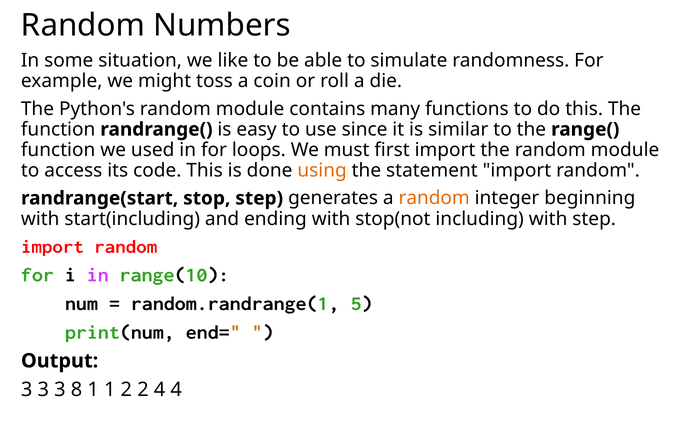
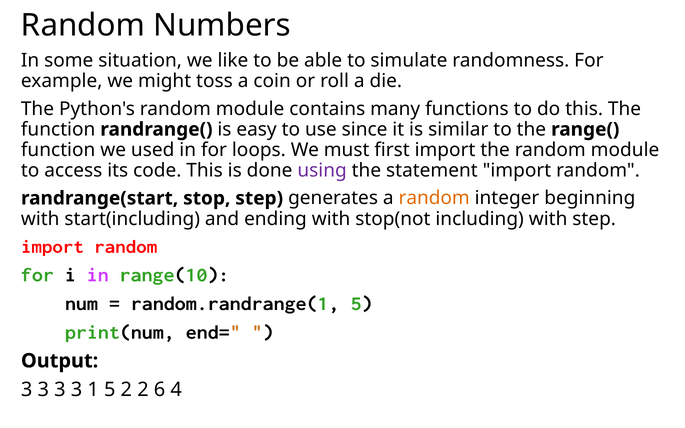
using colour: orange -> purple (322, 171)
3 3 3 8: 8 -> 3 (76, 390)
1 1: 1 -> 5 (110, 390)
2 4: 4 -> 6 (160, 390)
